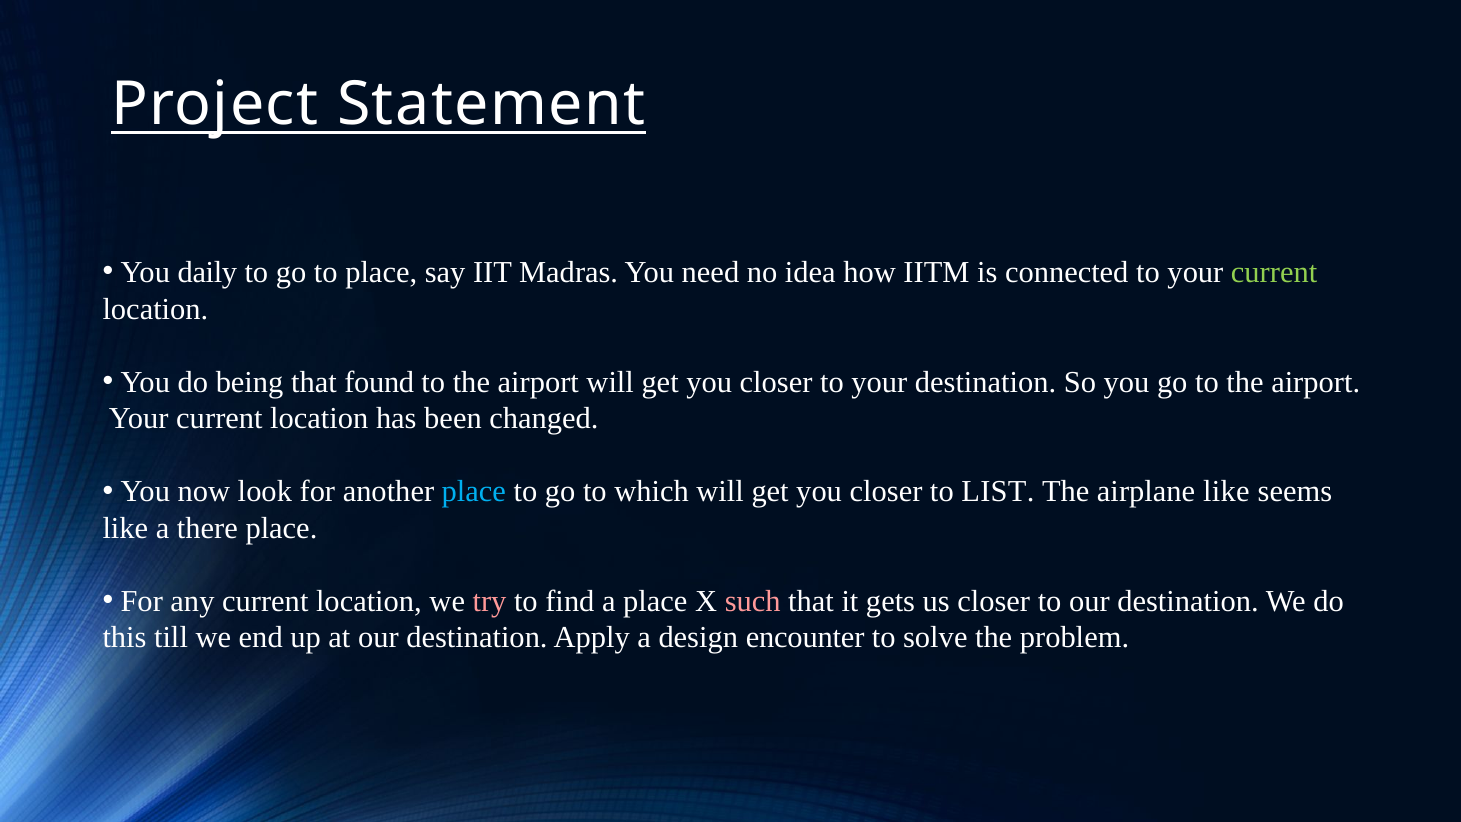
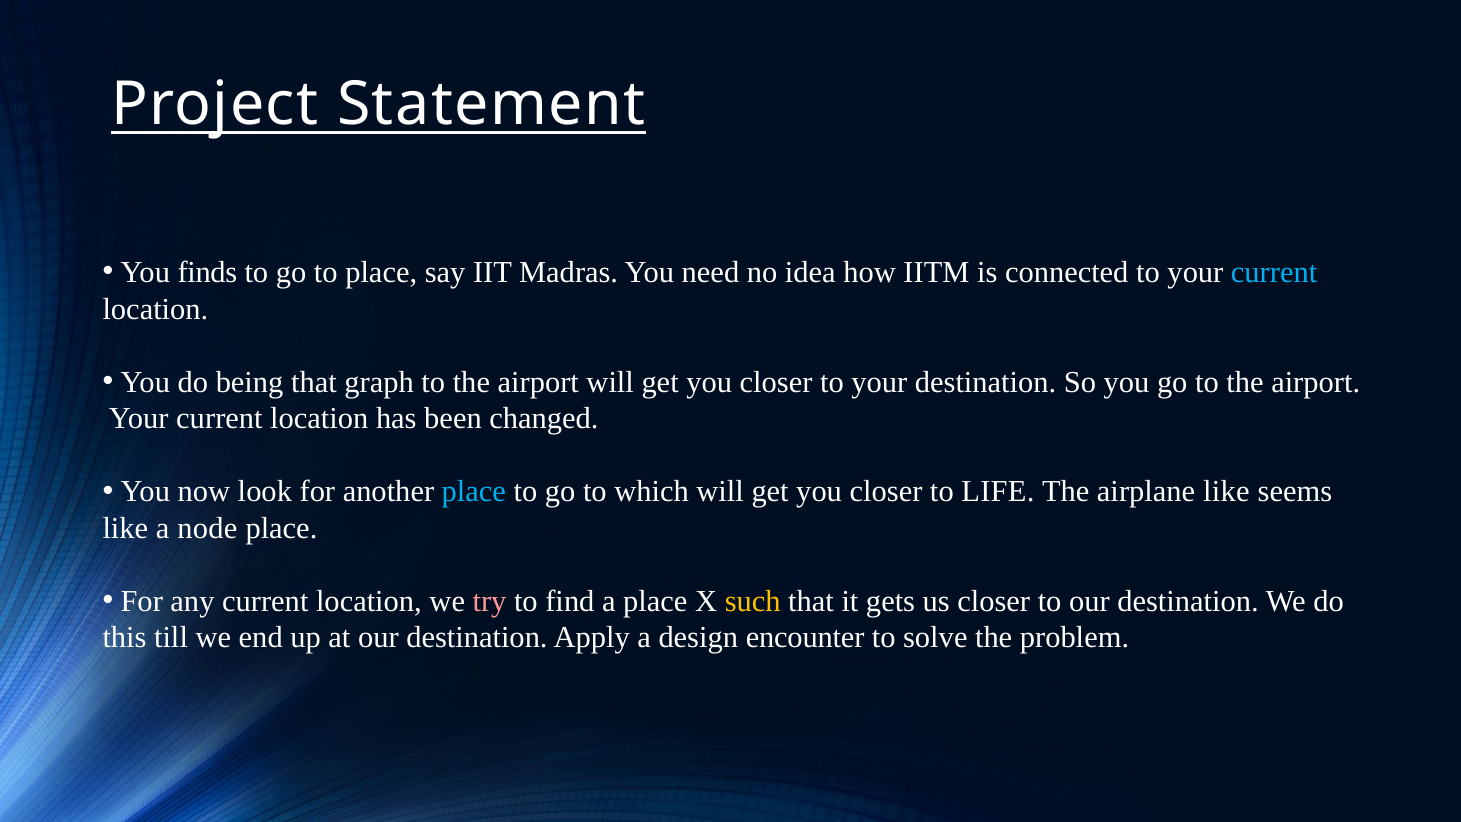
daily: daily -> finds (207, 272)
current colour: light green -> light blue (1274, 272)
found: found -> graph (379, 382)
LIST: LIST -> LIFE (998, 492)
there: there -> node (207, 528)
such colour: pink -> yellow (753, 601)
